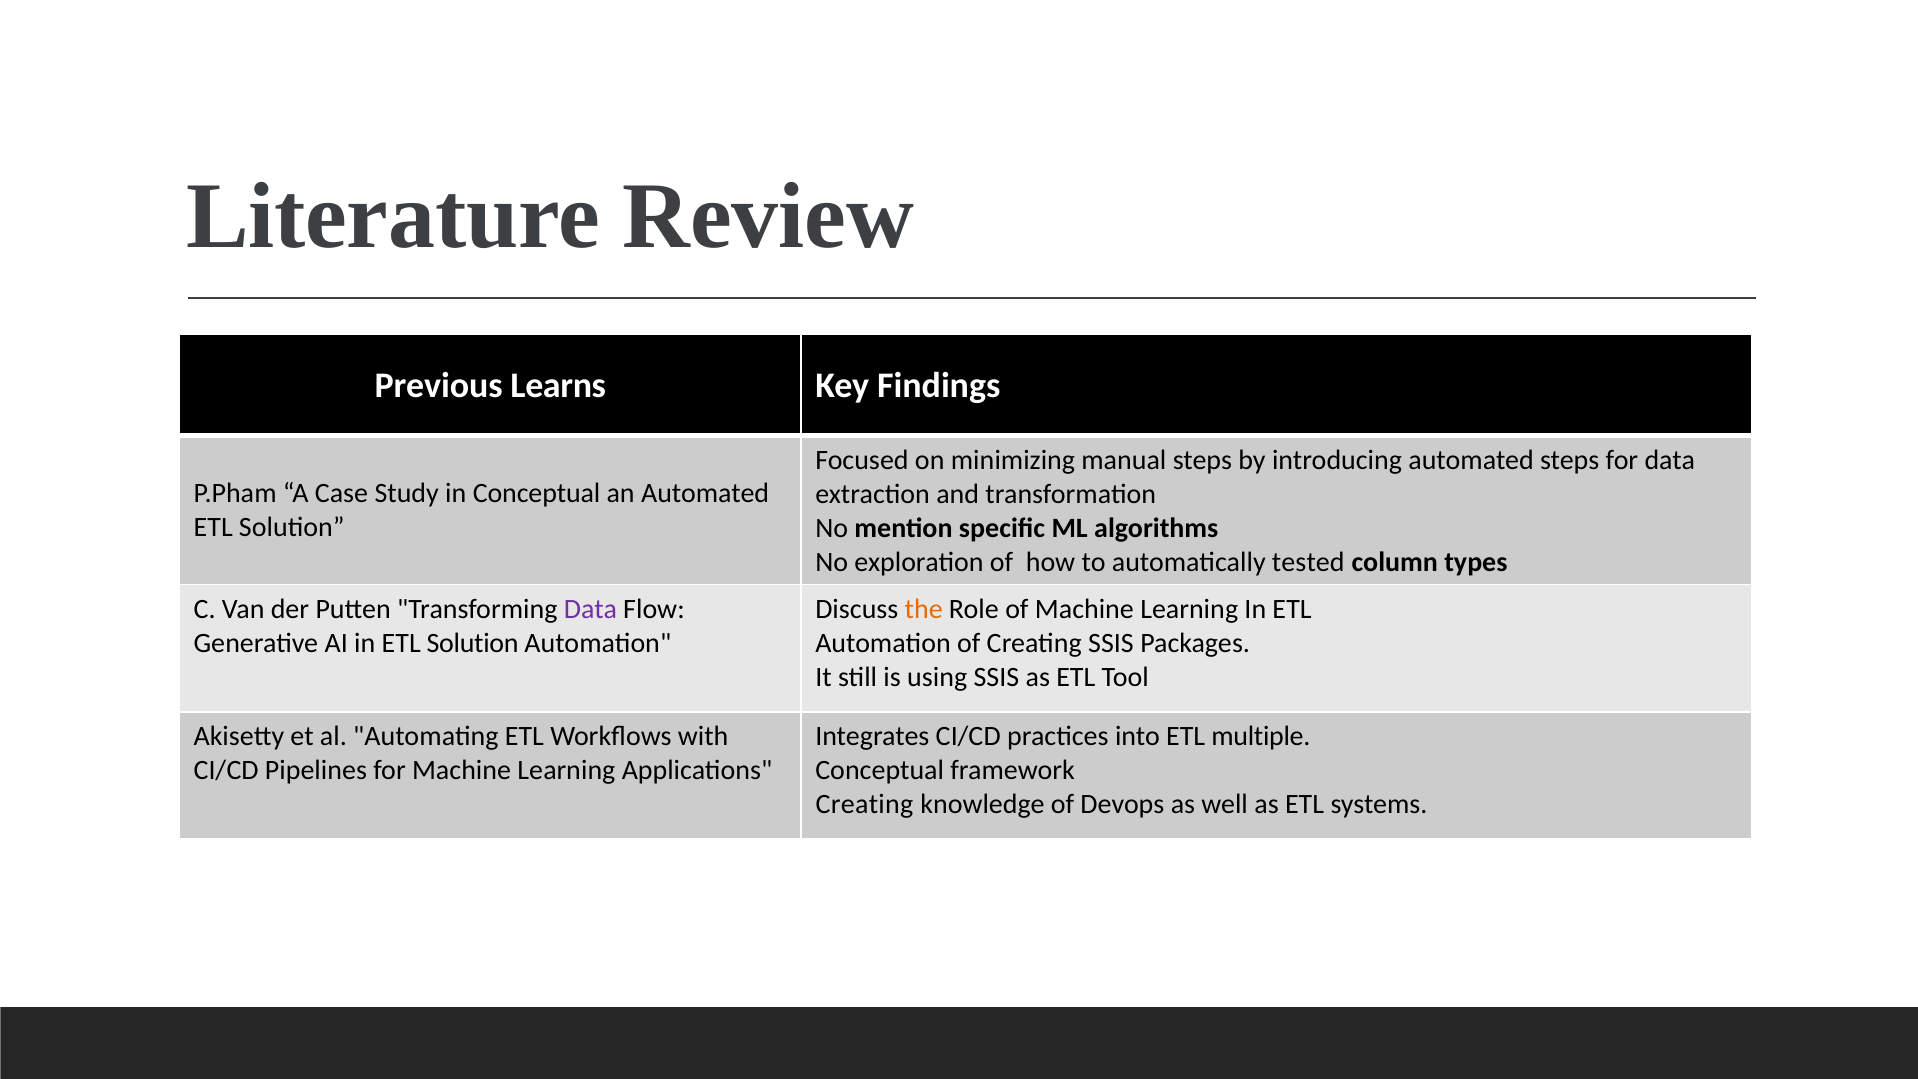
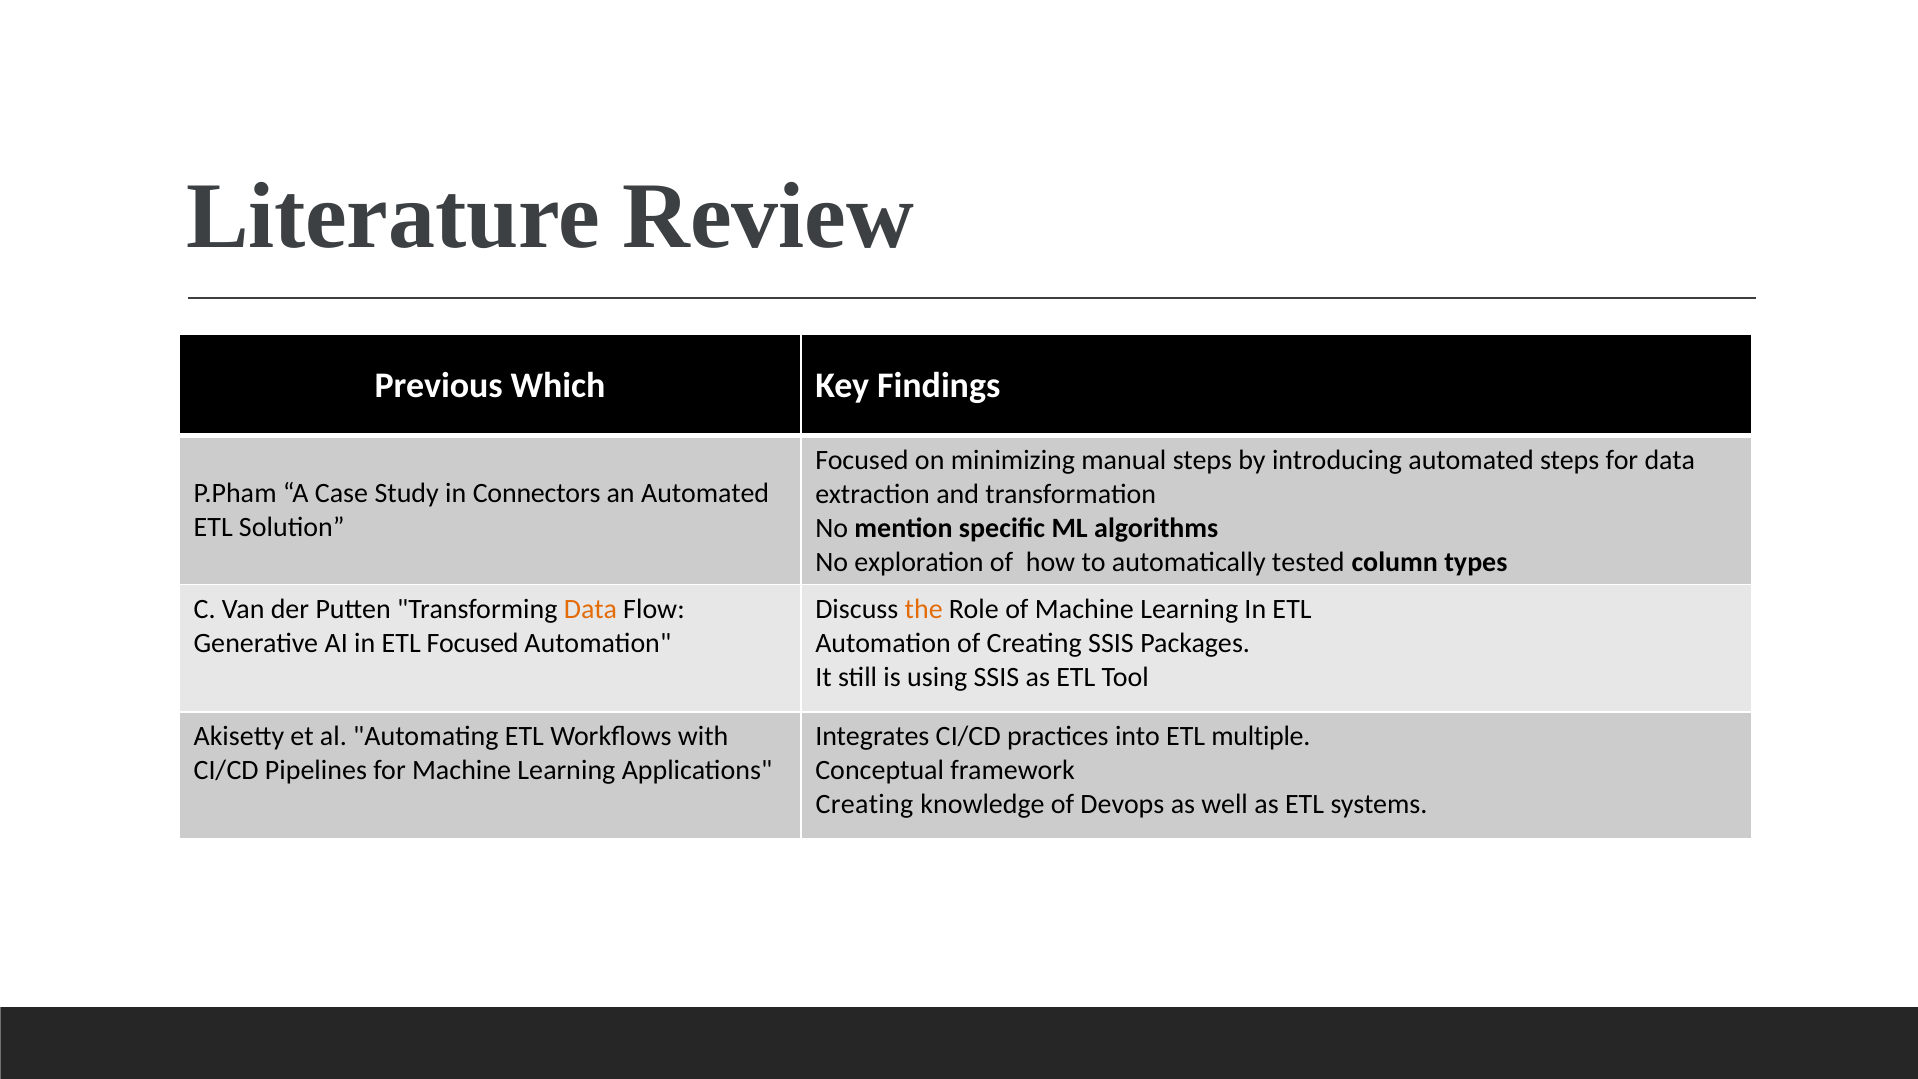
Learns: Learns -> Which (558, 385)
in Conceptual: Conceptual -> Connectors (537, 493)
Data colour: purple -> orange (590, 609)
in ETL Solution: Solution -> Focused (473, 643)
